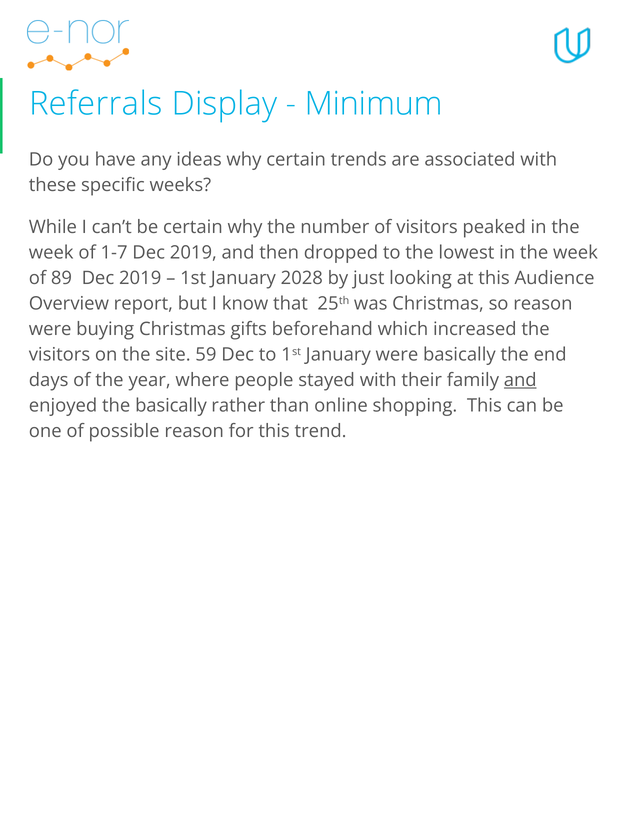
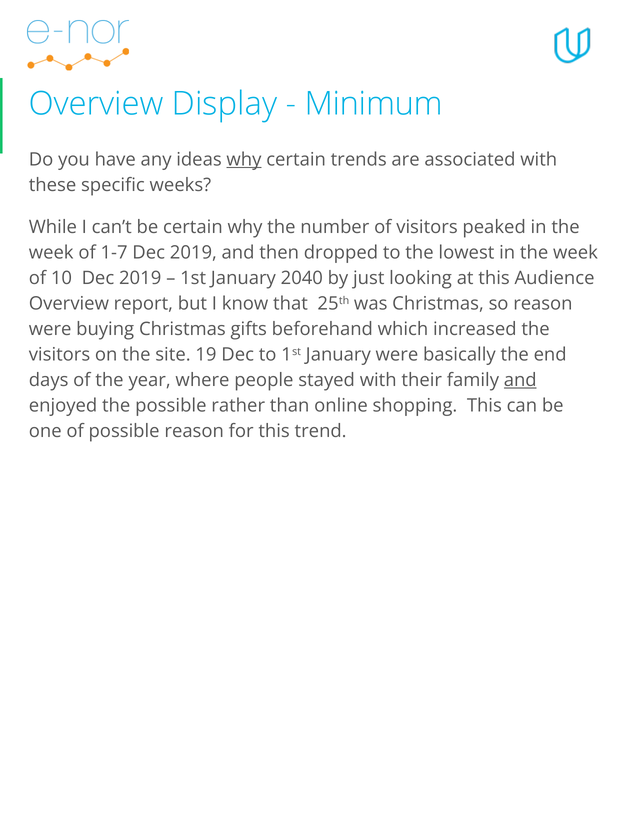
Referrals: Referrals -> Overview (96, 104)
why underline: none -> present (244, 160)
89: 89 -> 10 (61, 278)
2028: 2028 -> 2040 (302, 278)
59: 59 -> 19 (206, 355)
the basically: basically -> possible (171, 406)
